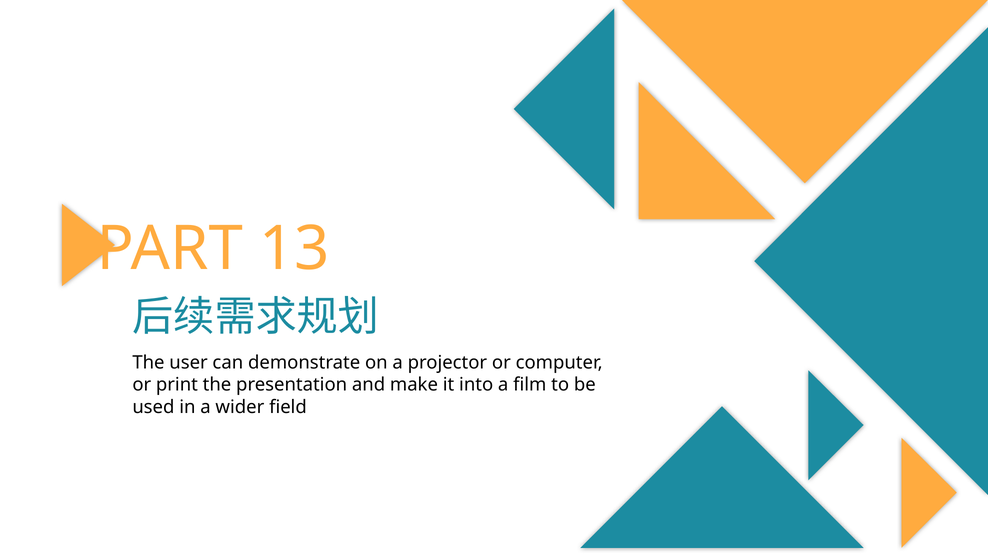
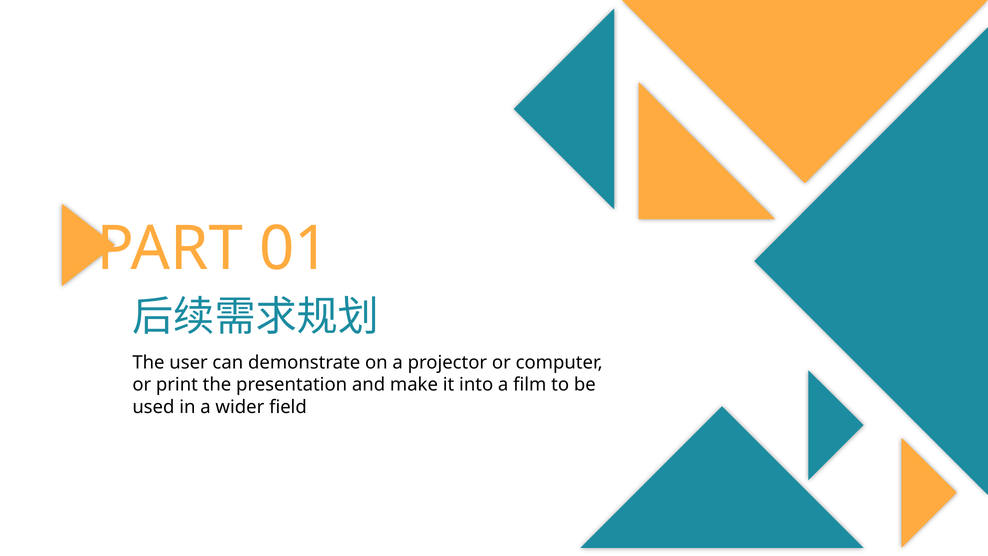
13: 13 -> 01 (294, 249)
